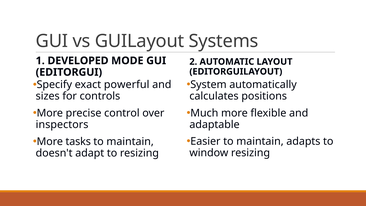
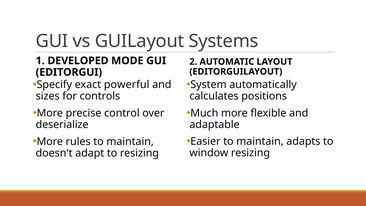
inspectors: inspectors -> deserialize (62, 125)
tasks: tasks -> rules (78, 141)
